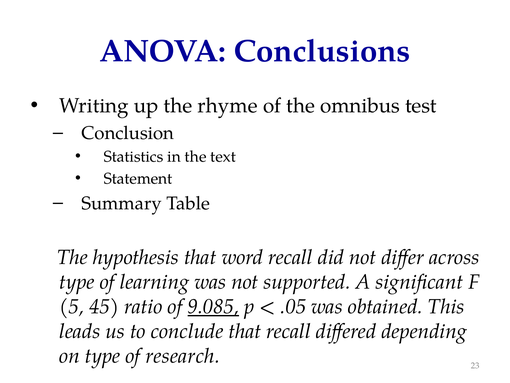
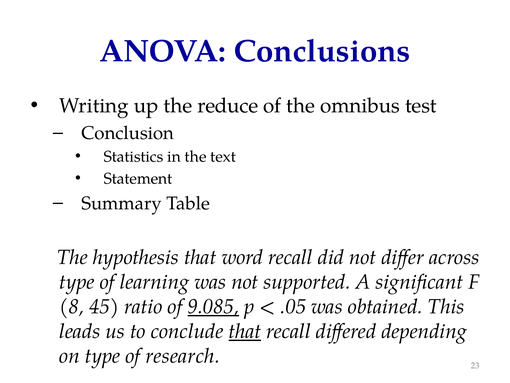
rhyme: rhyme -> reduce (228, 106)
5: 5 -> 8 (72, 306)
that underline: none -> present (245, 331)
